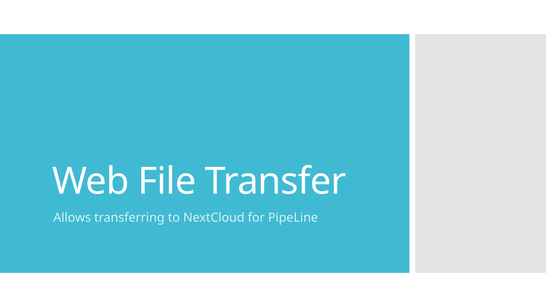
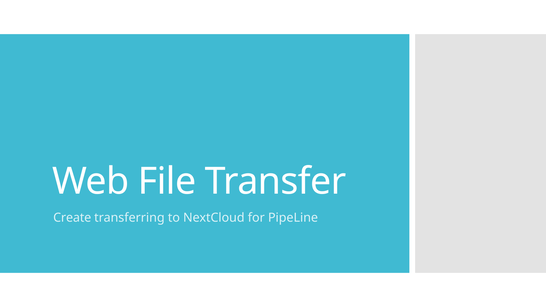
Allows: Allows -> Create (72, 218)
